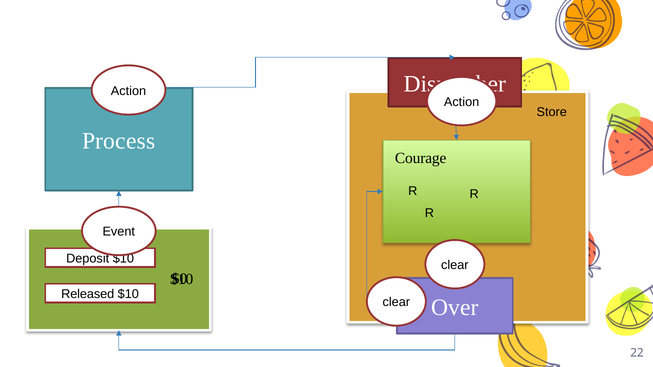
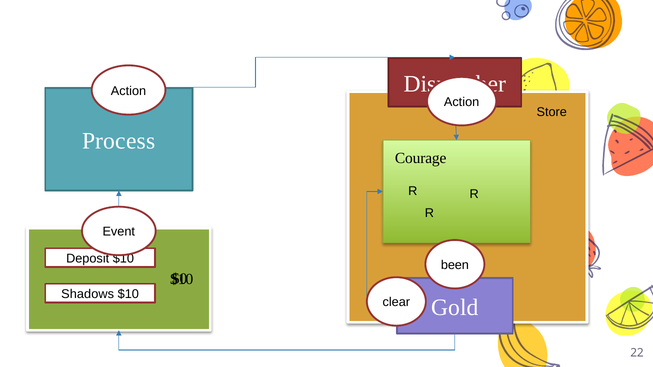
clear: clear -> been (455, 265)
Released: Released -> Shadows (88, 294)
Over: Over -> Gold (455, 308)
